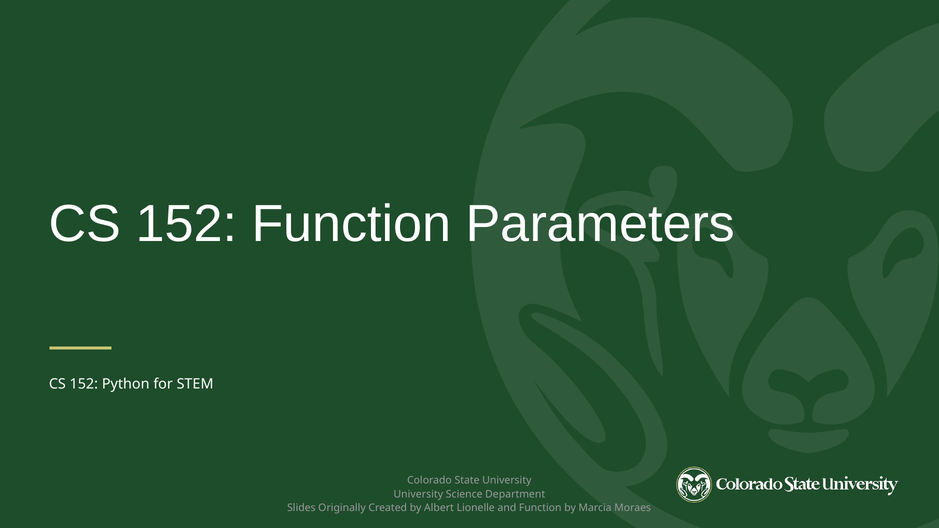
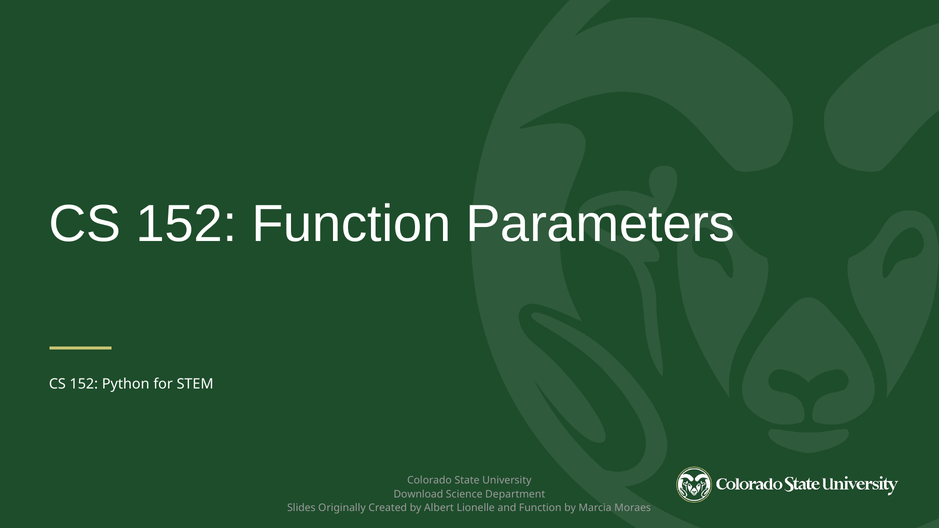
University: University -> Download (418, 494)
